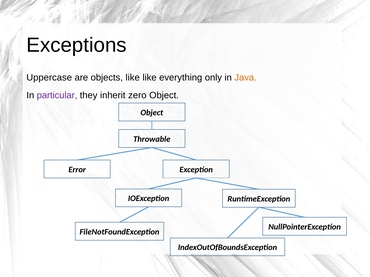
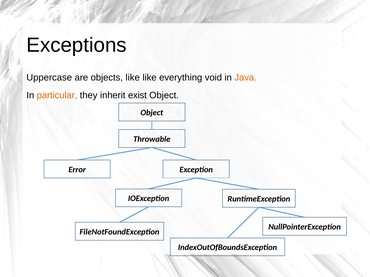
only: only -> void (213, 78)
particular colour: purple -> orange (57, 96)
zero: zero -> exist (137, 96)
